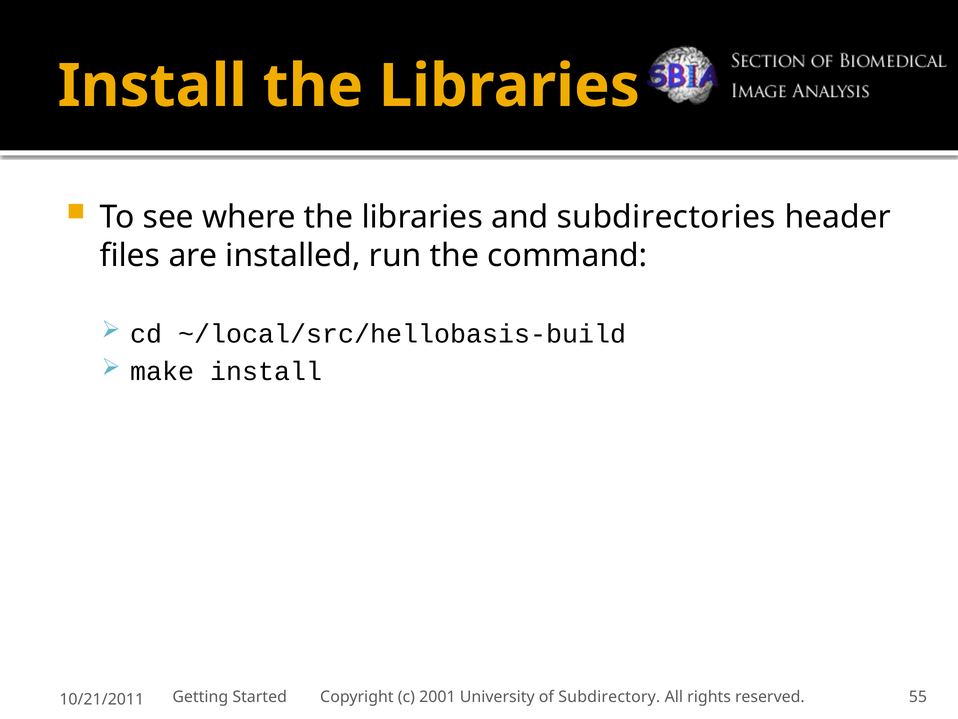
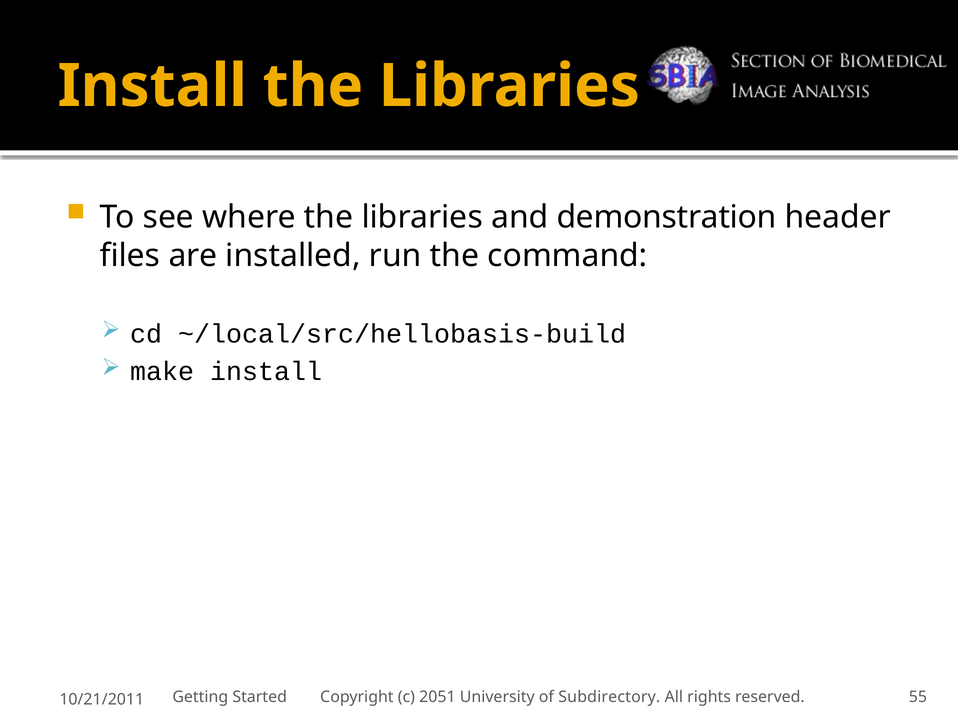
subdirectories: subdirectories -> demonstration (667, 217)
2001: 2001 -> 2051 (437, 696)
